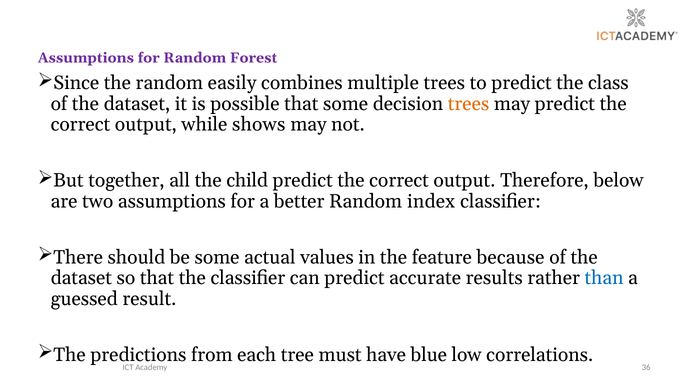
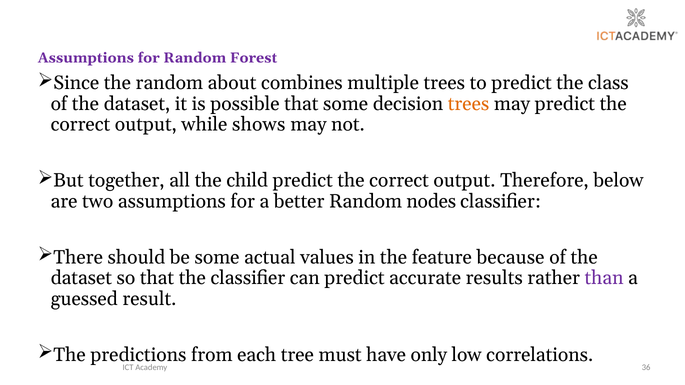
easily: easily -> about (232, 83)
index: index -> nodes (431, 201)
than colour: blue -> purple (604, 278)
blue: blue -> only (429, 355)
